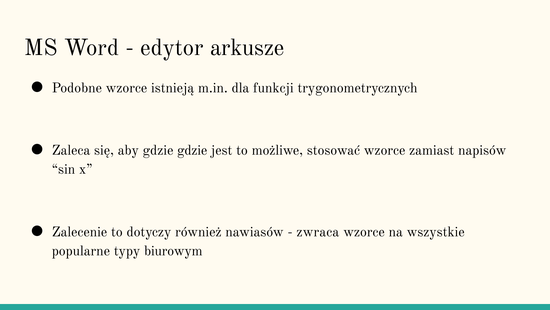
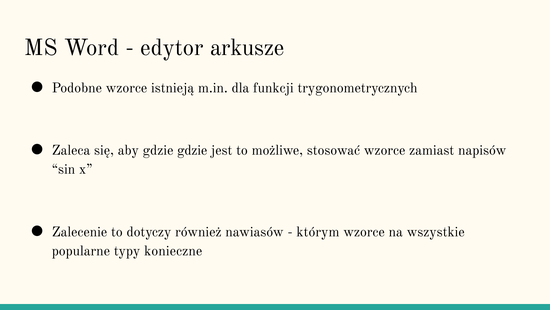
zwraca: zwraca -> którym (318, 231)
biurowym: biurowym -> konieczne (173, 250)
